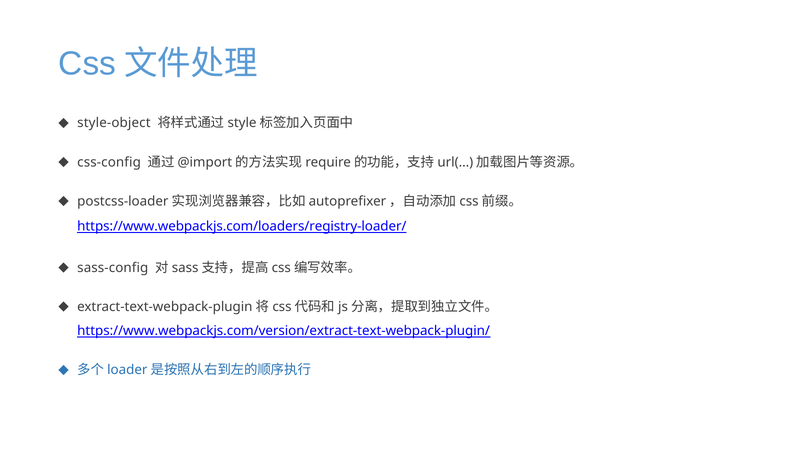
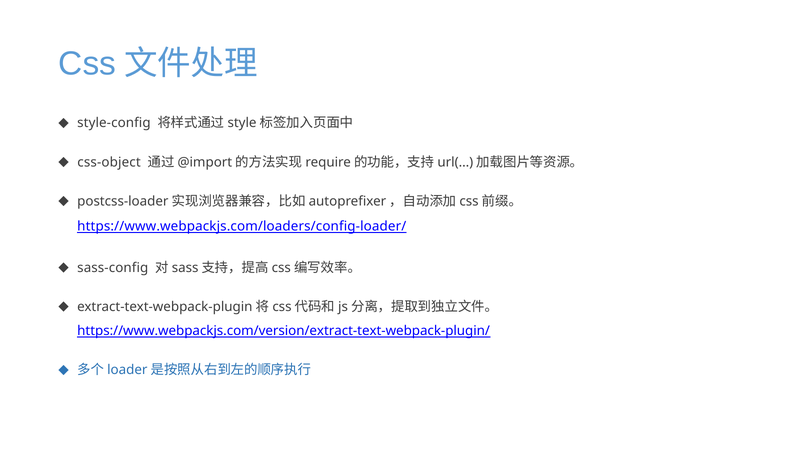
style-object: style-object -> style-config (114, 123)
css-config: css-config -> css-object (109, 162)
https://www.webpackjs.com/loaders/registry-loader/: https://www.webpackjs.com/loaders/registry-loader/ -> https://www.webpackjs.com/loaders/config-loader/ (242, 227)
